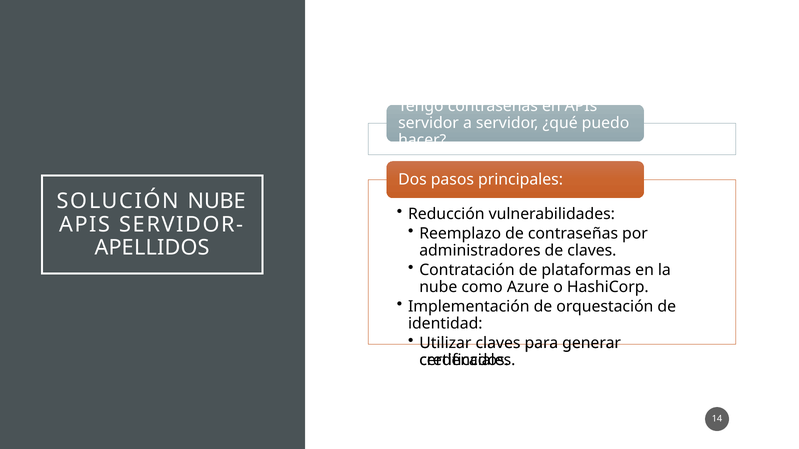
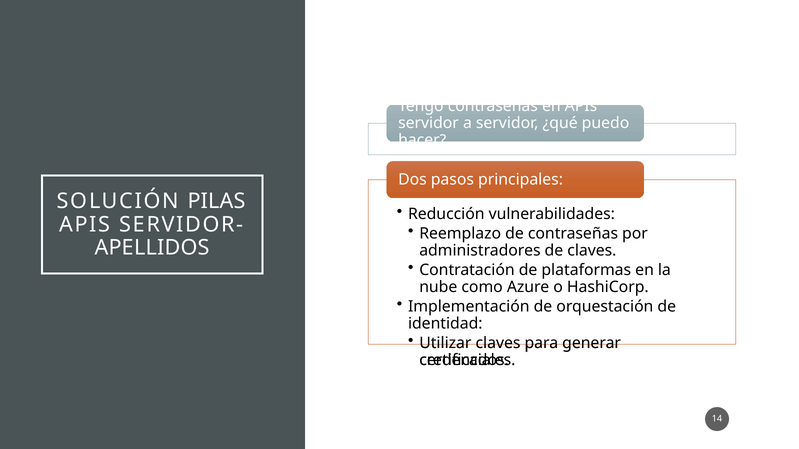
SOLUCIÓN NUBE: NUBE -> PILAS (217, 201)
